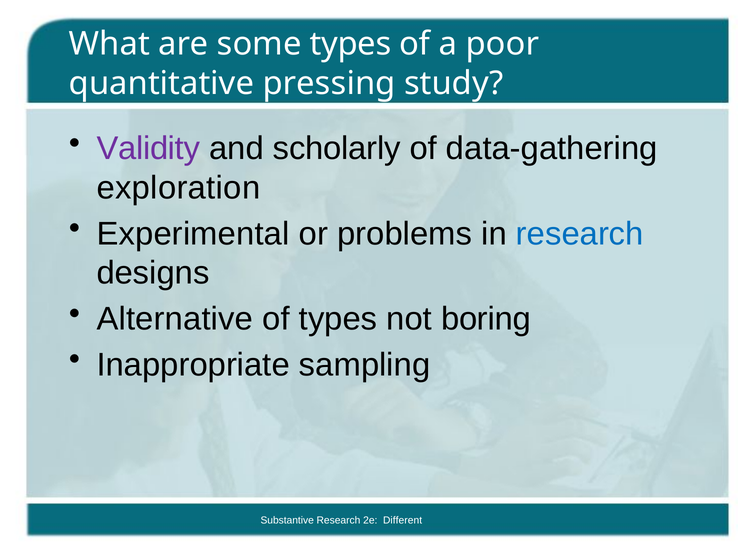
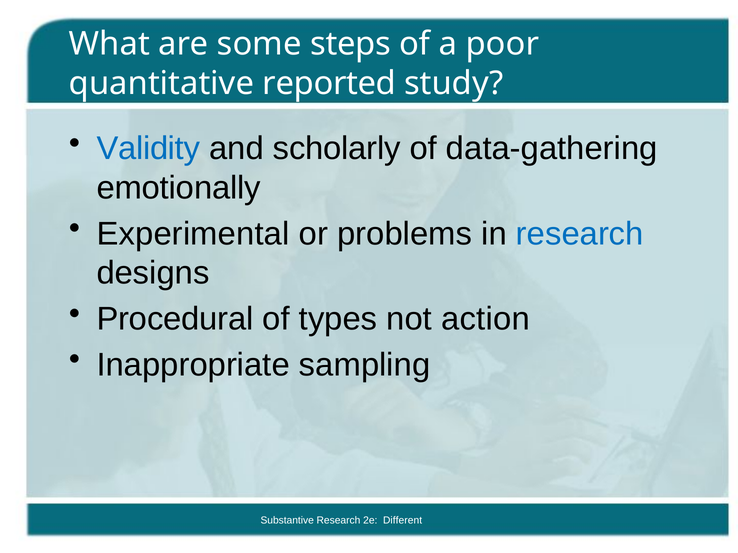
some types: types -> steps (350, 44)
pressing: pressing -> reported (329, 83)
Validity colour: purple -> blue (148, 149)
exploration: exploration -> emotionally (179, 188)
Alternative: Alternative -> Procedural (175, 319)
boring: boring -> action (486, 319)
